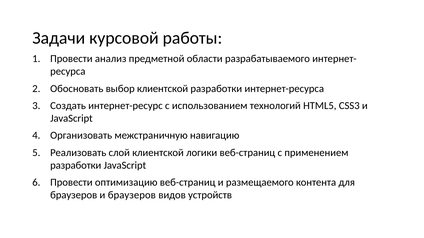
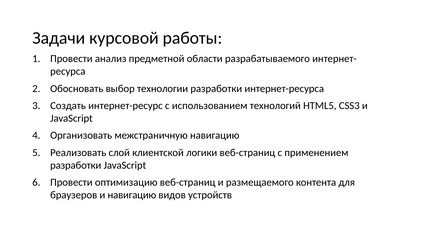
выбор клиентской: клиентской -> технологии (163, 89)
и браузеров: браузеров -> навигацию (132, 195)
